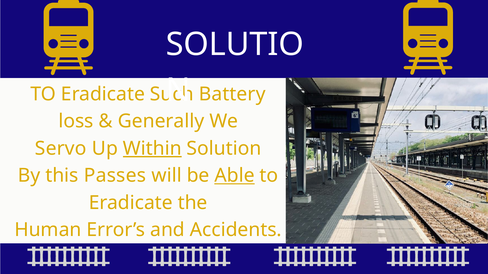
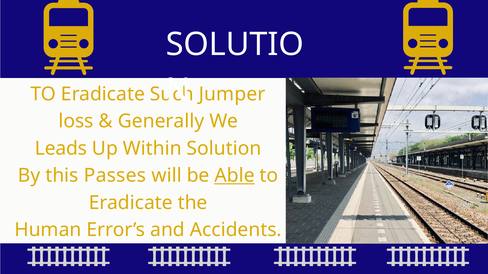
Battery: Battery -> Jumper (232, 94)
Servo: Servo -> Leads (61, 149)
Within underline: present -> none (152, 149)
